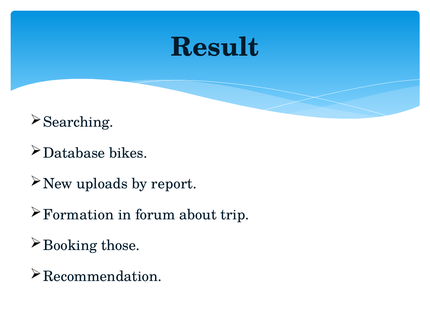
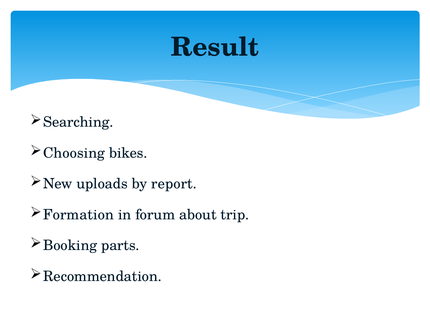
Database: Database -> Choosing (74, 153)
those: those -> parts (120, 246)
